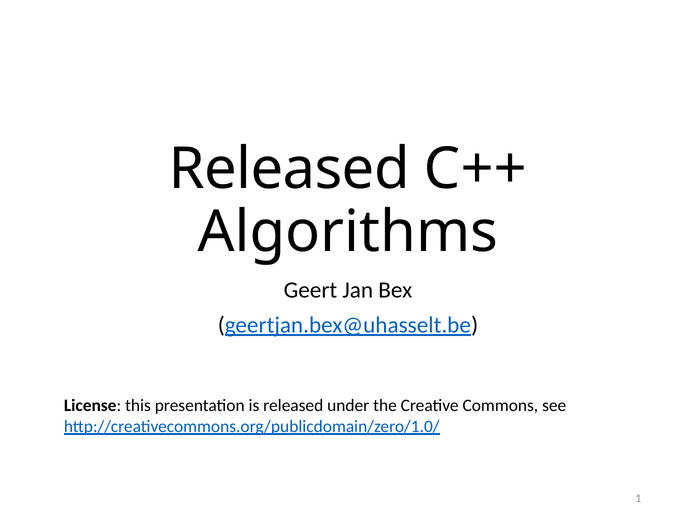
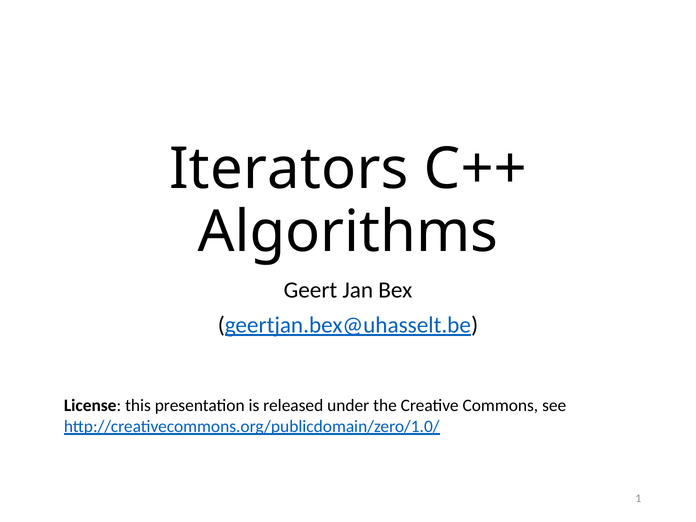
Released: Released -> Iterators (289, 169)
